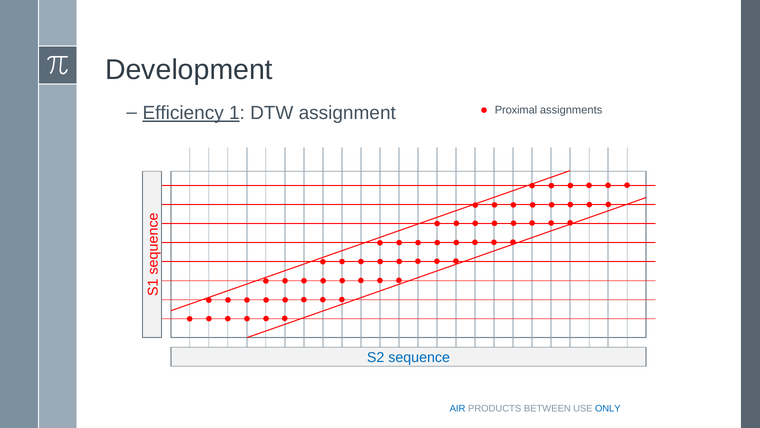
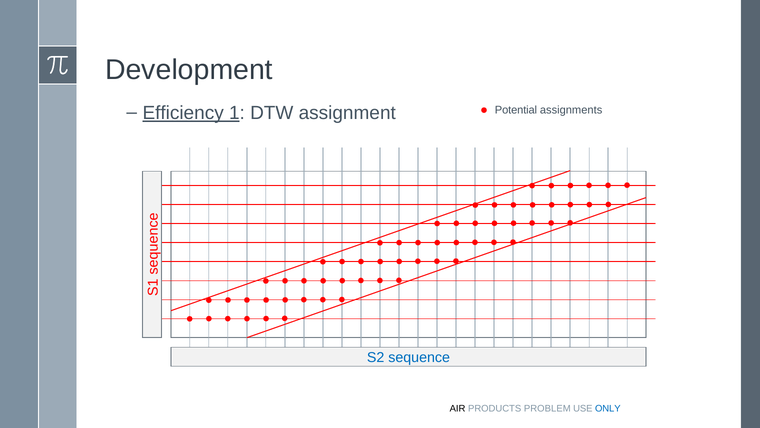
Proximal: Proximal -> Potential (516, 110)
AIR colour: blue -> black (458, 408)
BETWEEN: BETWEEN -> PROBLEM (547, 408)
